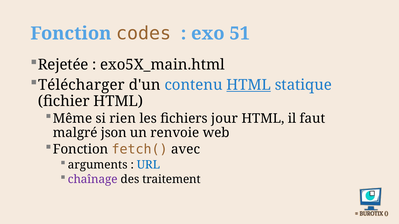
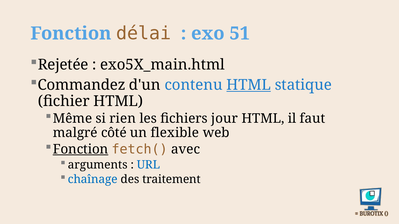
codes: codes -> délai (144, 34)
Télécharger: Télécharger -> Commandez (82, 85)
json: json -> côté (114, 133)
renvoie: renvoie -> flexible (175, 133)
Fonction underline: none -> present (81, 149)
chaînage colour: purple -> blue (93, 180)
